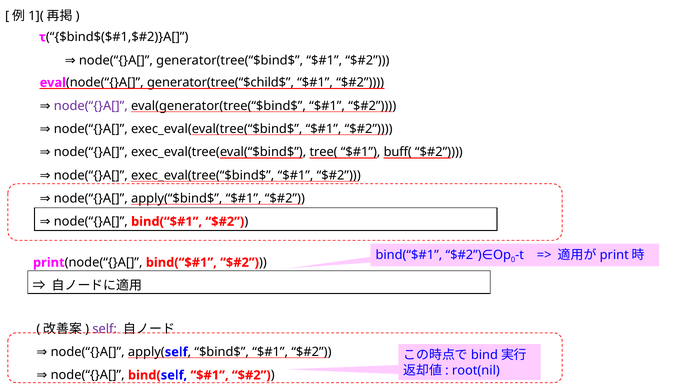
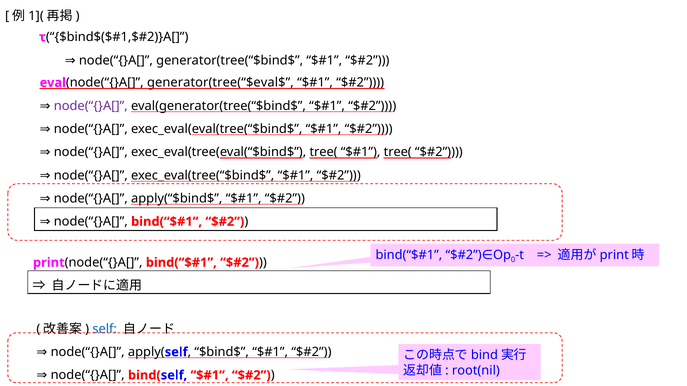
generator(tree(“$child$: generator(tree(“$child$ -> generator(tree(“$eval$ (220, 83)
buff(: buff( -> tree( (398, 152)
self colour: purple -> blue (105, 329)
